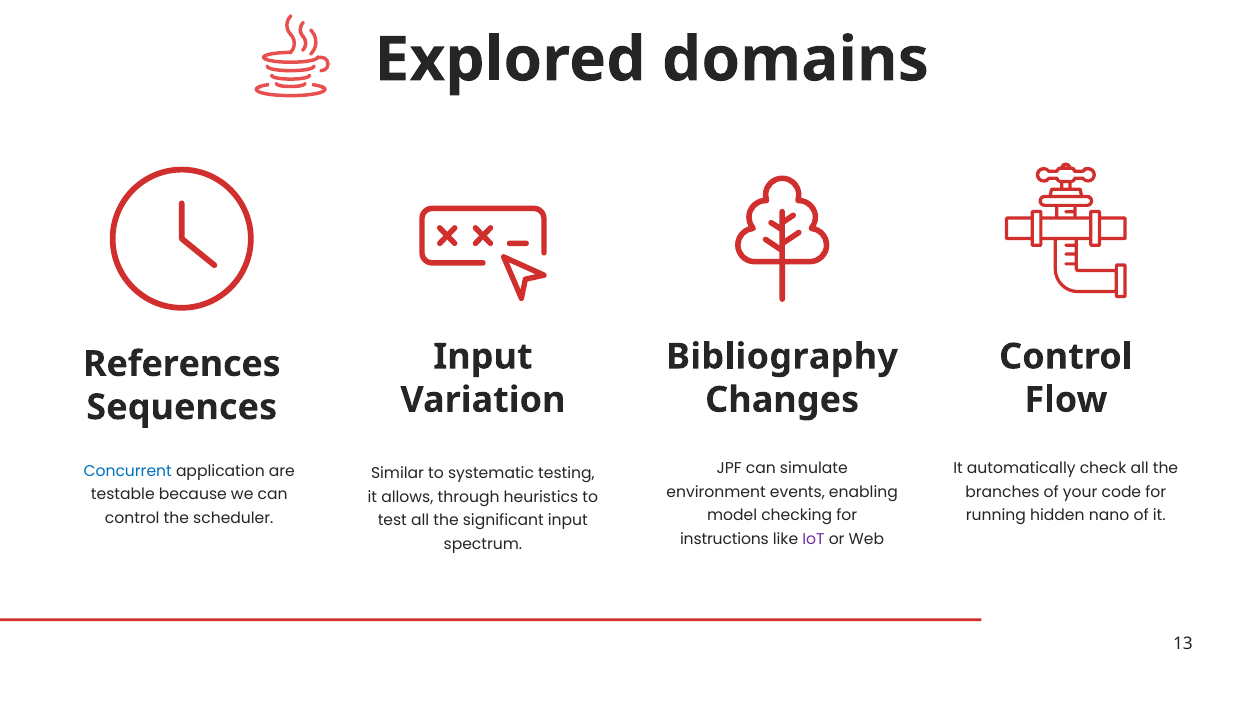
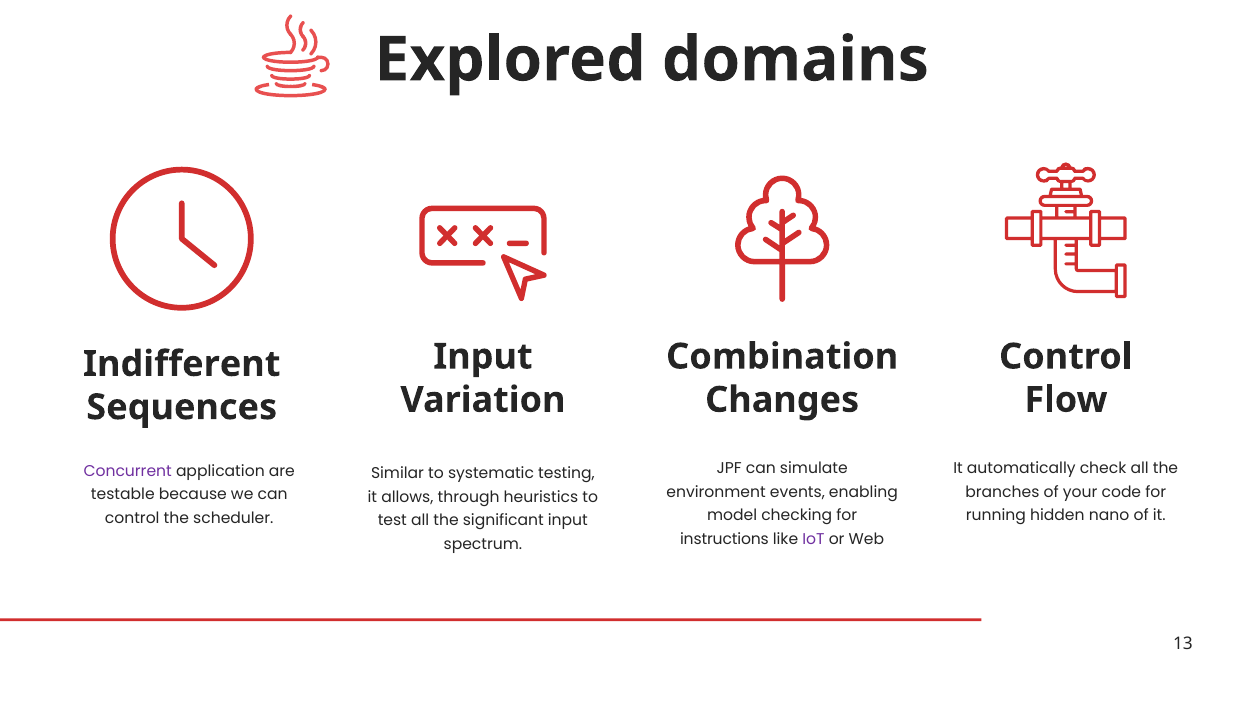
Bibliography: Bibliography -> Combination (782, 357)
References: References -> Indifferent (182, 364)
Concurrent colour: blue -> purple (128, 471)
